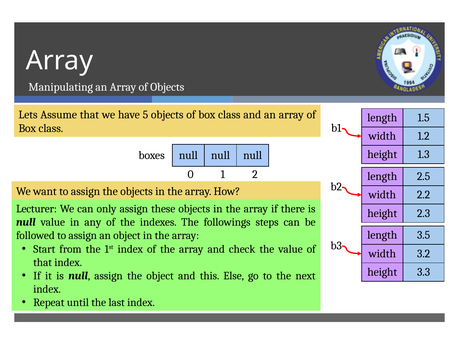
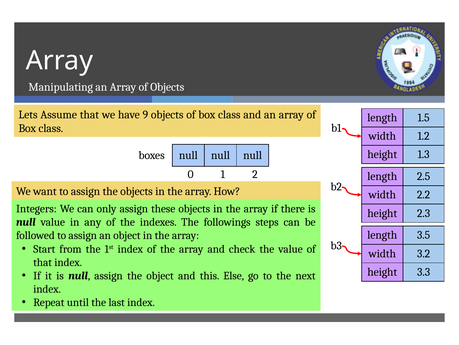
5: 5 -> 9 (145, 114)
Lecturer: Lecturer -> Integers (36, 208)
